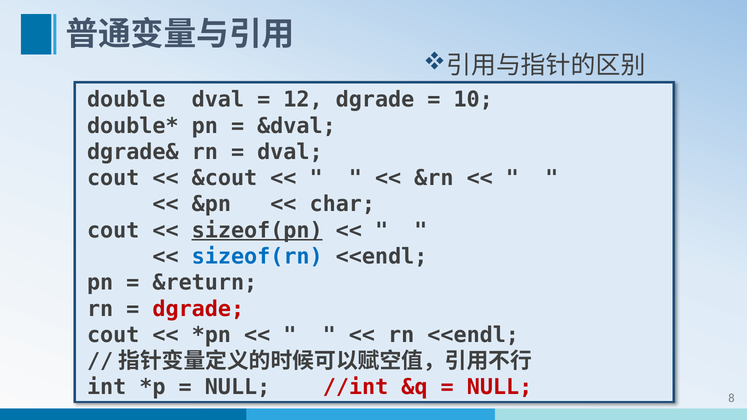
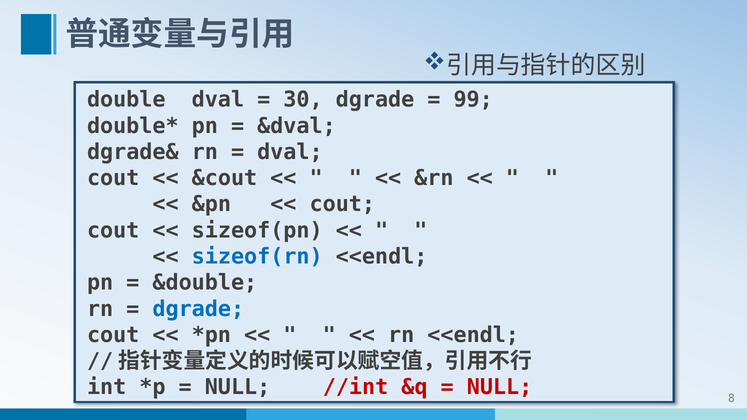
12: 12 -> 30 (303, 100)
10: 10 -> 99 (473, 100)
char: char -> cout (342, 204)
sizeof(pn underline: present -> none (257, 231)
&return: &return -> &double (205, 283)
dgrade colour: red -> blue (198, 309)
